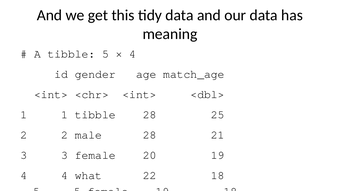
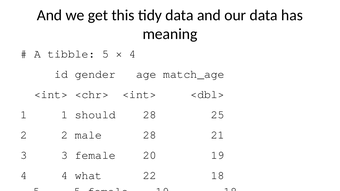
1 tibble: tibble -> should (95, 115)
